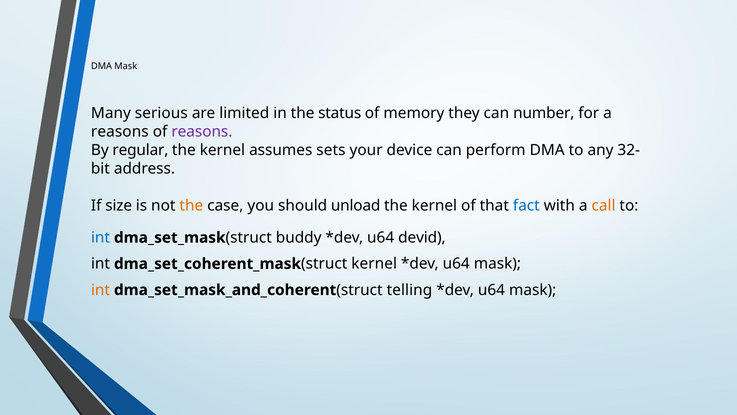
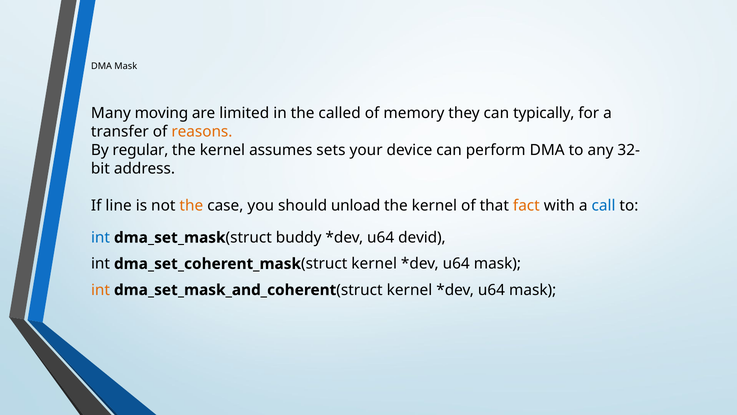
serious: serious -> moving (161, 113)
status: status -> called (340, 113)
number: number -> typically (544, 113)
reasons: reasons -> transfer (120, 132)
reasons colour: purple -> orange (202, 132)
size: size -> line (119, 205)
fact colour: blue -> orange (526, 205)
call colour: orange -> blue (604, 205)
telling: telling -> kernel (409, 290)
